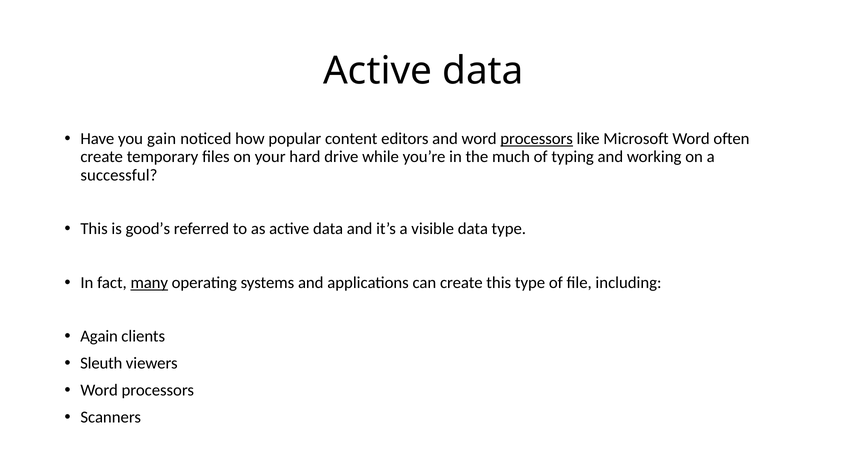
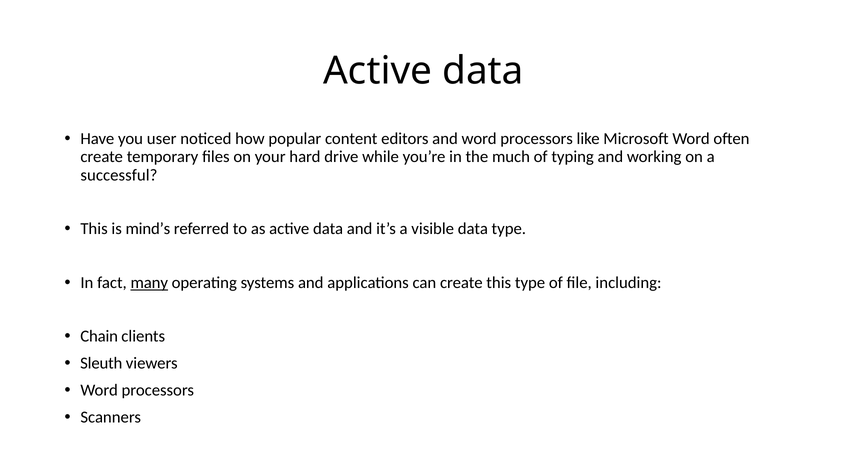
gain: gain -> user (162, 139)
processors underline: present -> none (537, 139)
good’s: good’s -> mind’s (148, 229)
Again: Again -> Chain (99, 337)
